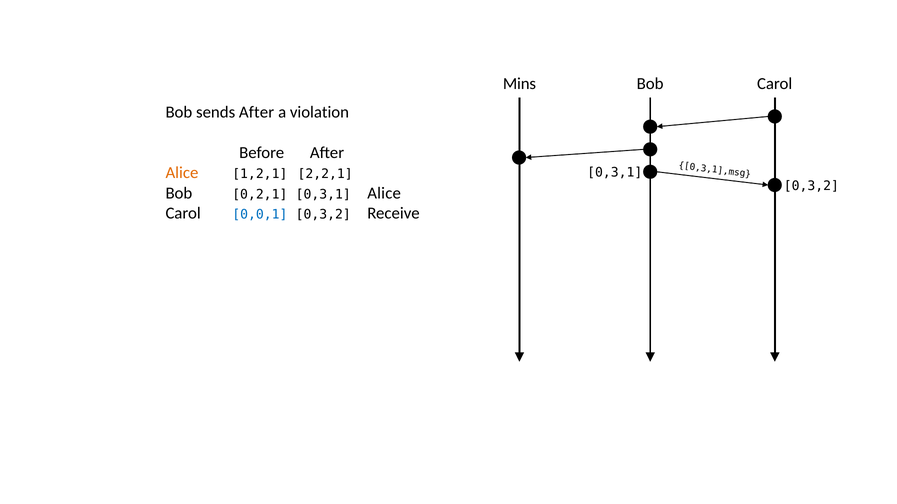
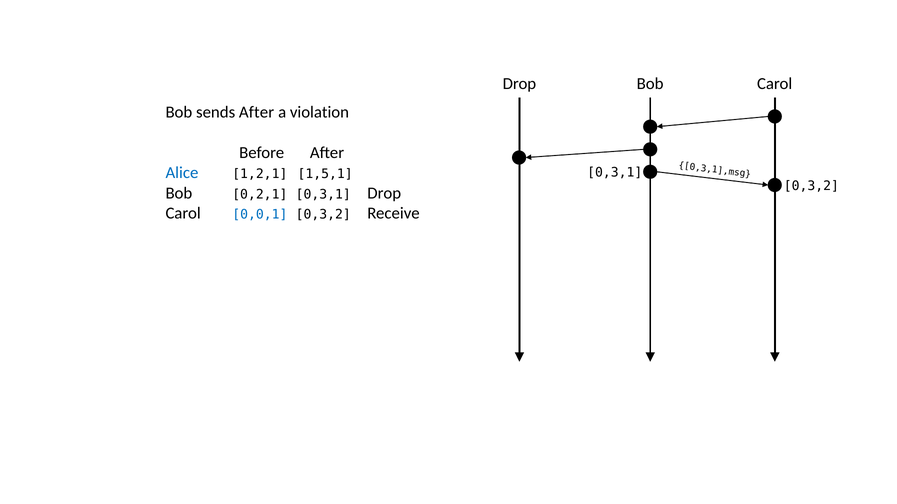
Mins: Mins -> Drop (519, 84)
Alice colour: orange -> blue (182, 173)
2,2,1: 2,2,1 -> 1,5,1 (325, 174)
0,3,1 Alice: Alice -> Drop (384, 193)
